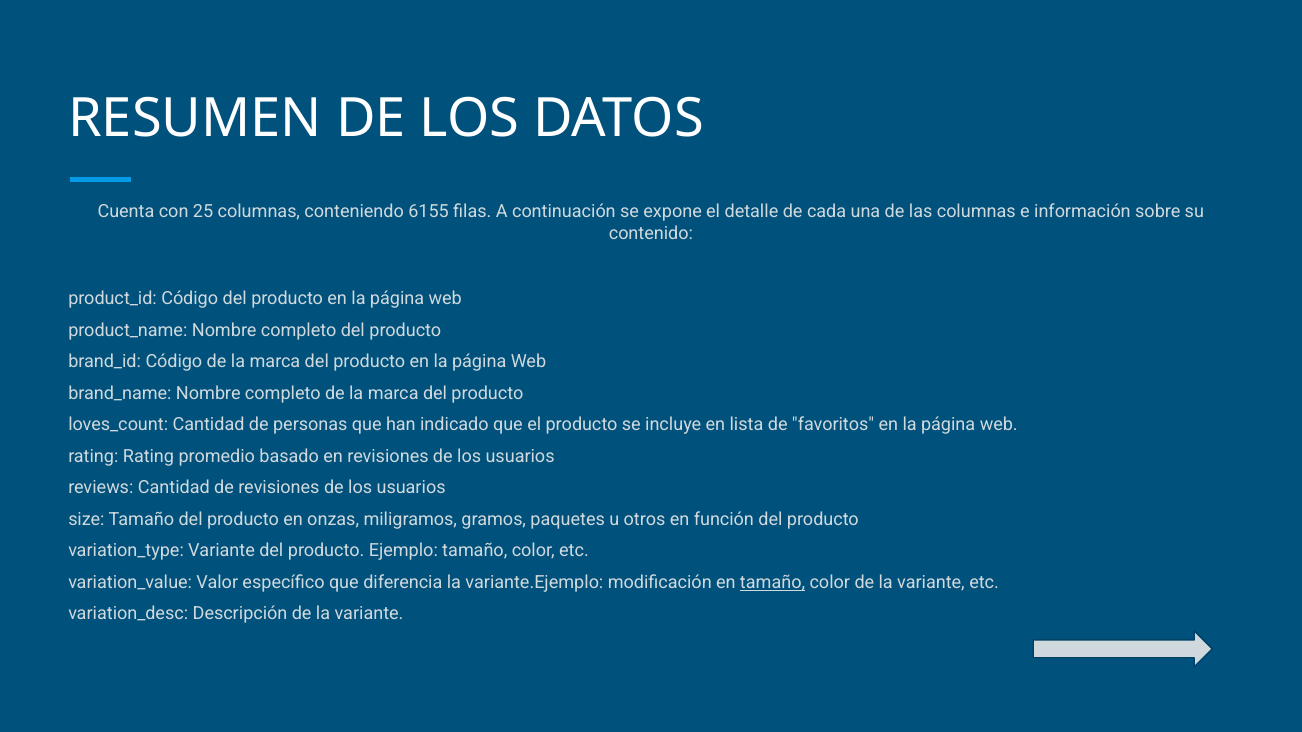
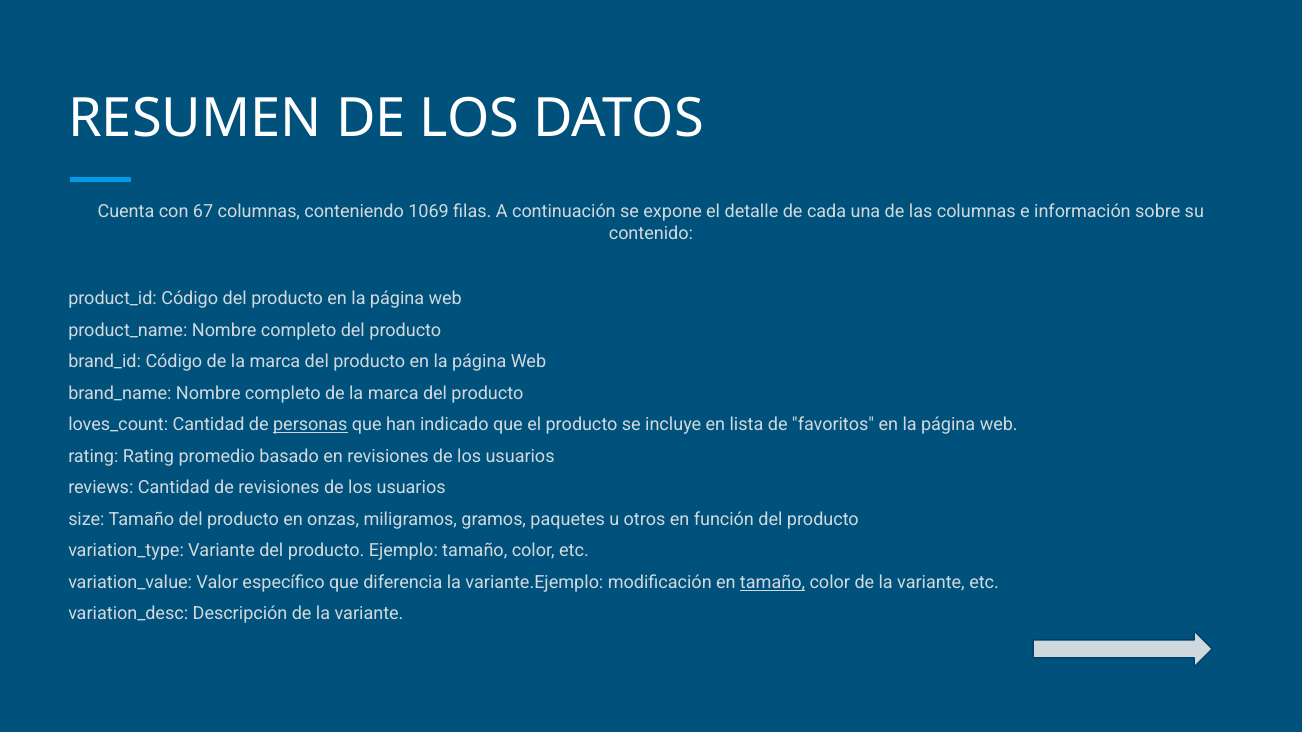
25: 25 -> 67 (203, 212)
6155: 6155 -> 1069 (429, 212)
personas underline: none -> present (310, 425)
